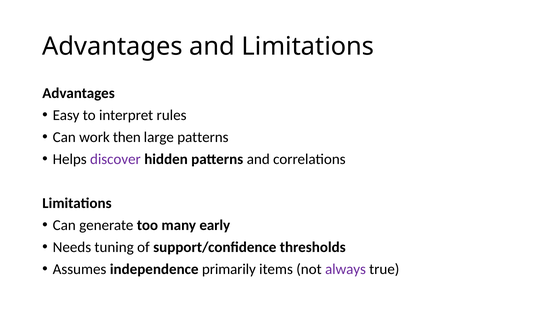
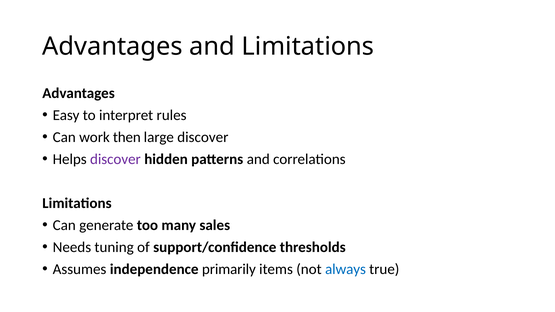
large patterns: patterns -> discover (203, 137)
early: early -> sales (215, 225)
always colour: purple -> blue (345, 269)
